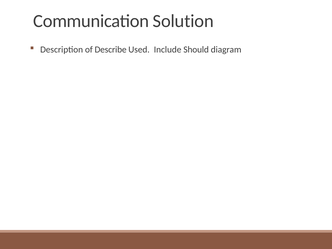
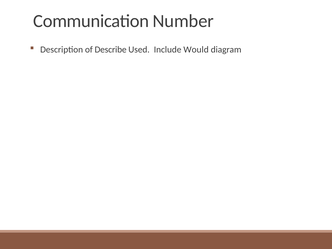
Solution: Solution -> Number (183, 21)
Should: Should -> Would (196, 50)
